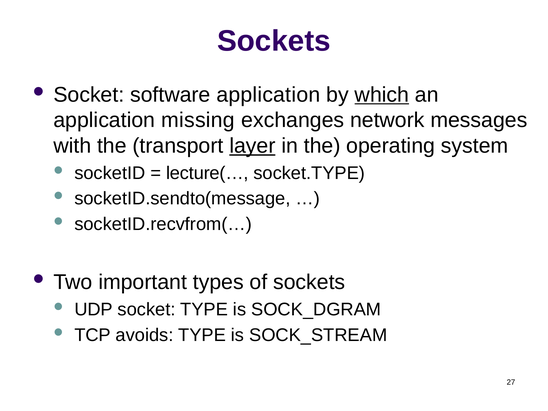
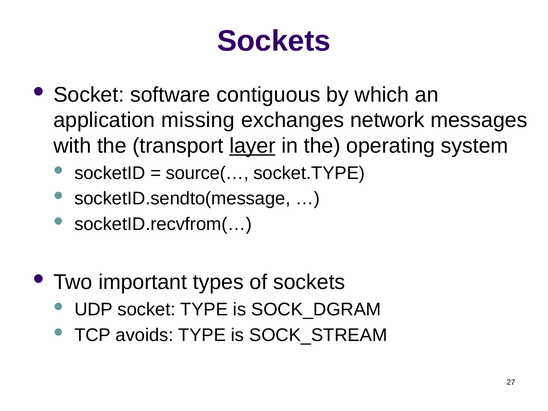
software application: application -> contiguous (268, 95)
which underline: present -> none (382, 95)
lecture(…: lecture(… -> source(… (207, 173)
